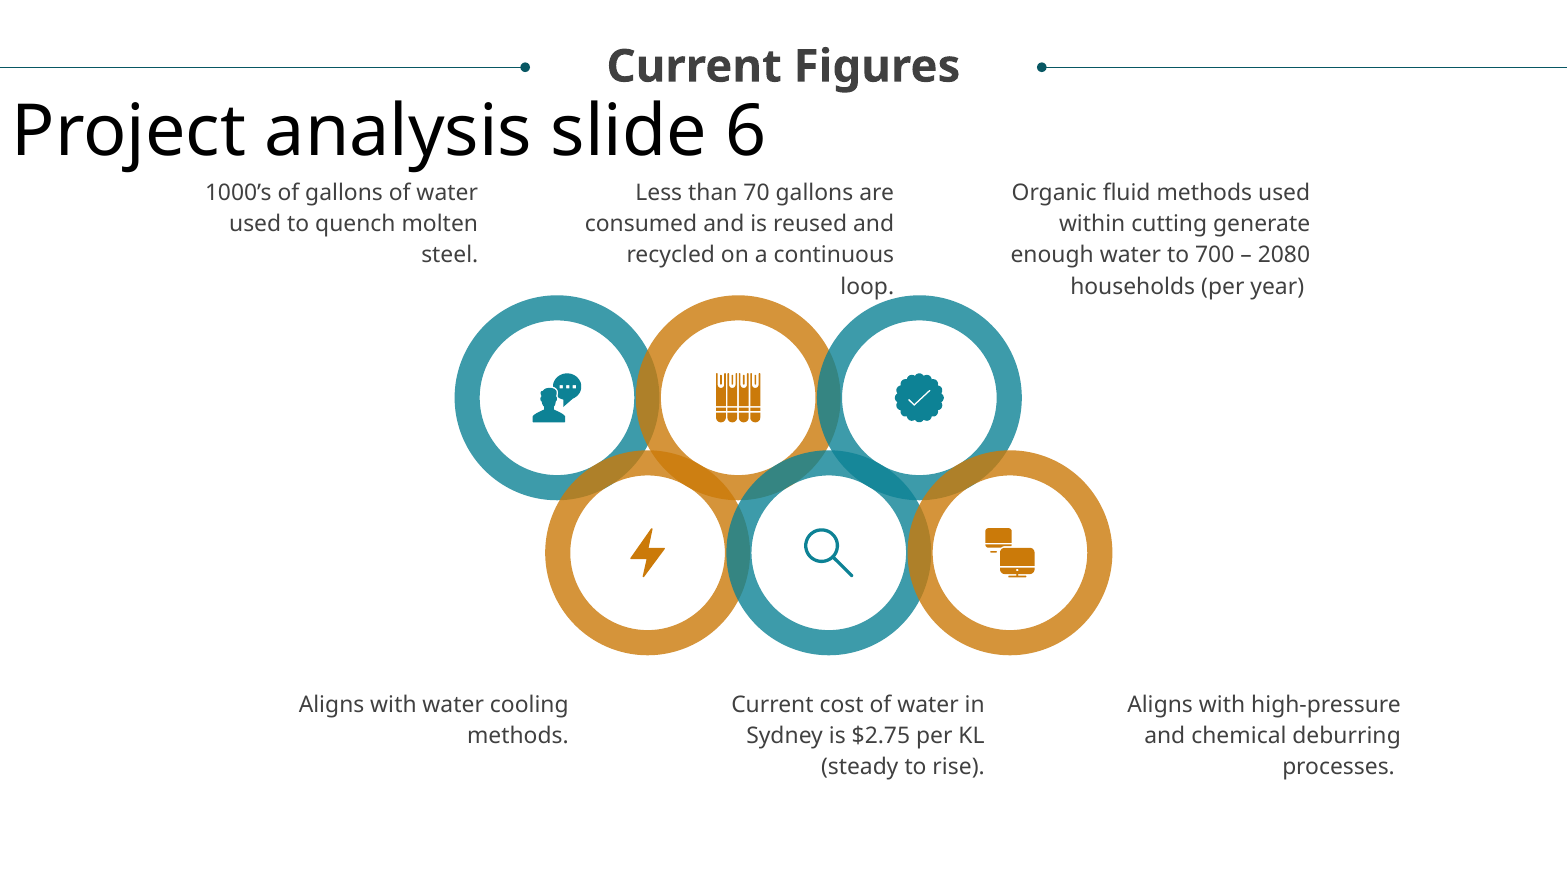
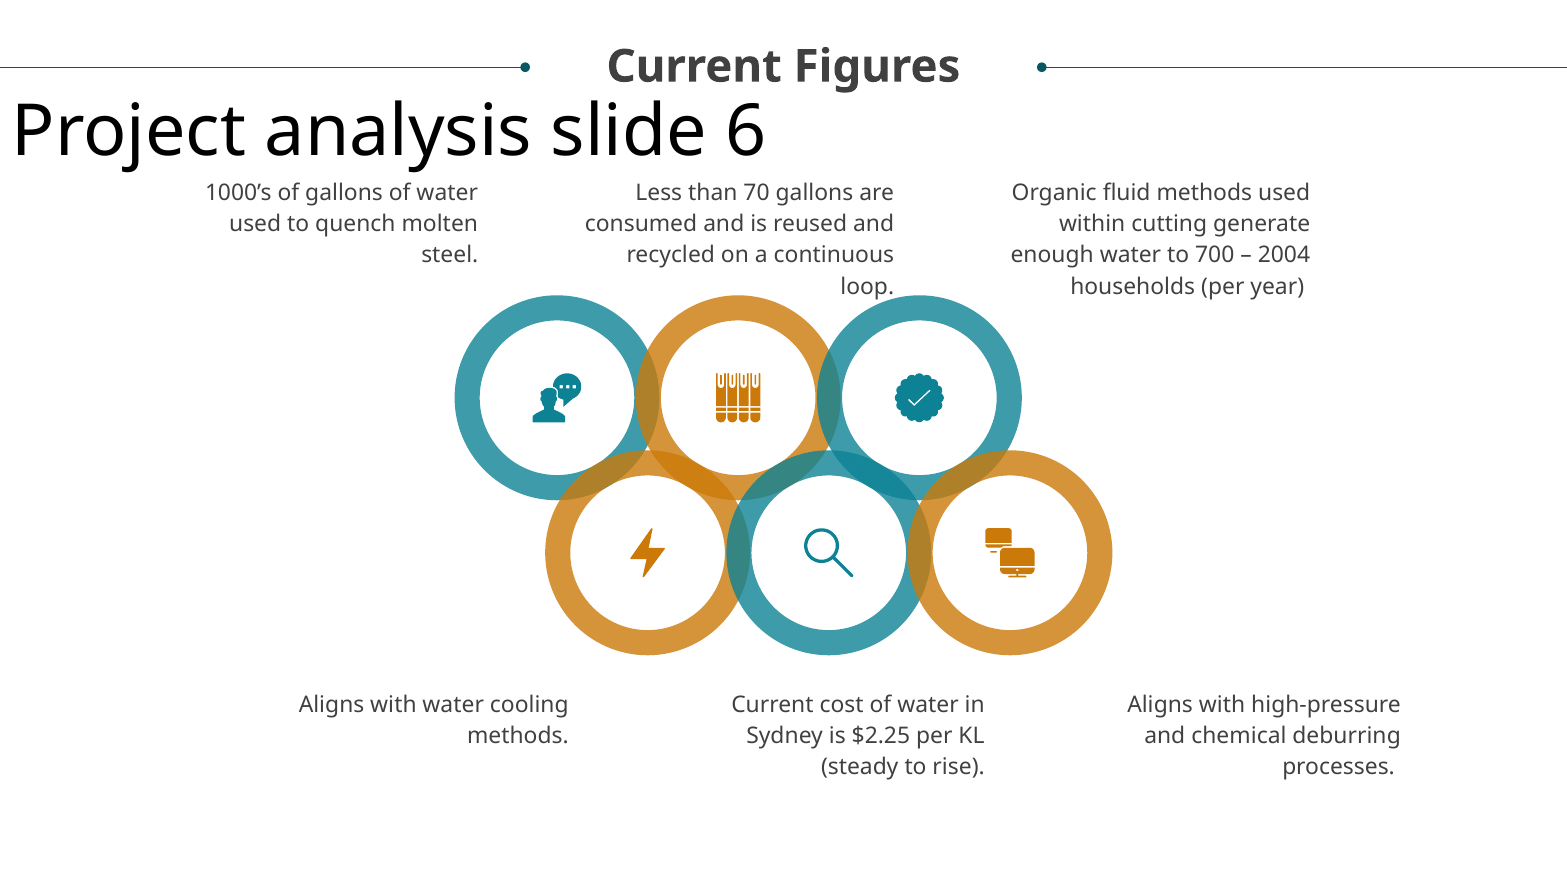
2080: 2080 -> 2004 (1284, 255)
$2.75: $2.75 -> $2.25 (881, 735)
